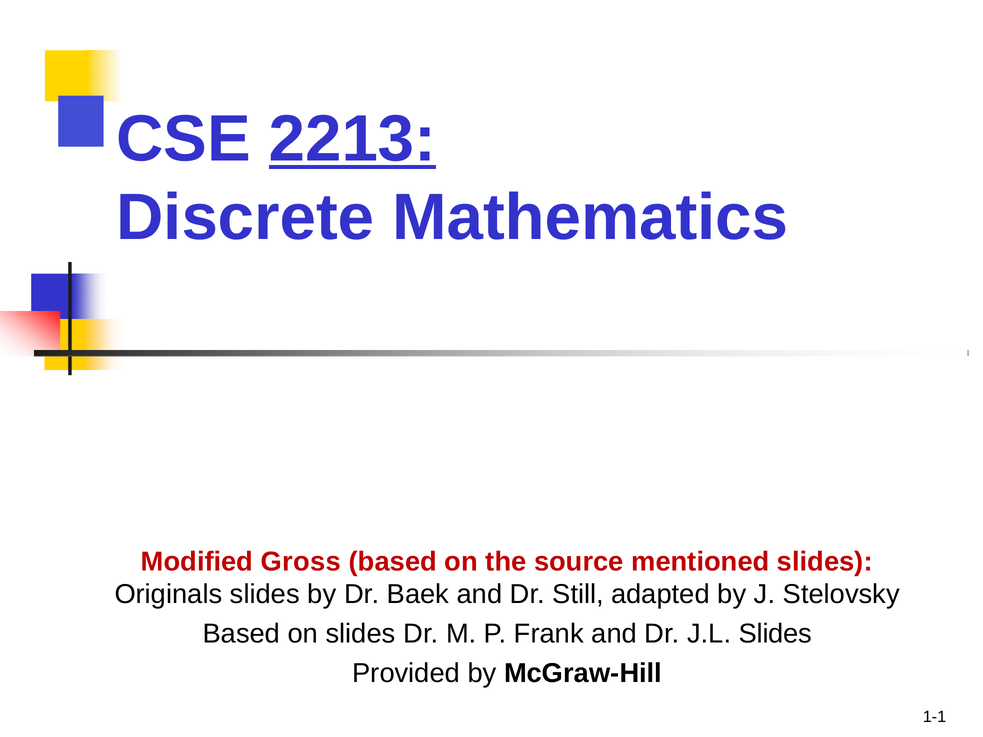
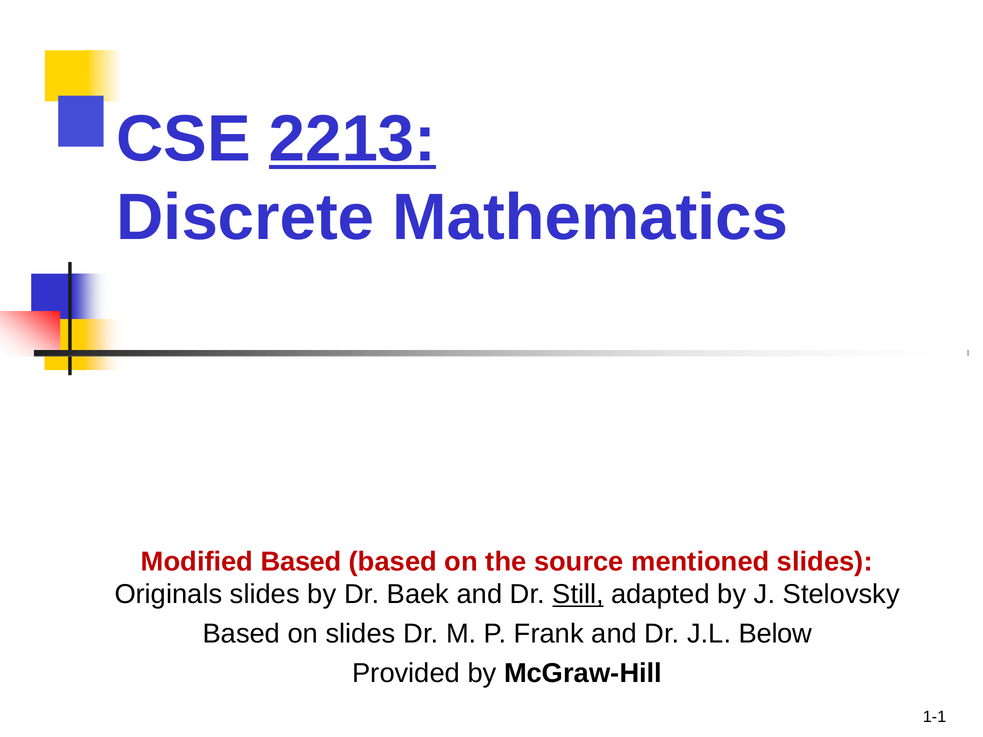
Modified Gross: Gross -> Based (301, 562)
Still underline: none -> present (578, 595)
J.L Slides: Slides -> Below (775, 634)
